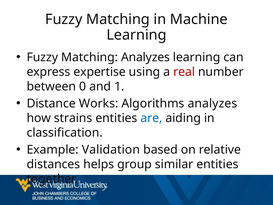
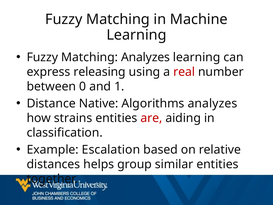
expertise: expertise -> releasing (100, 72)
Works: Works -> Native (99, 103)
are colour: blue -> red (151, 118)
Validation: Validation -> Escalation (111, 150)
